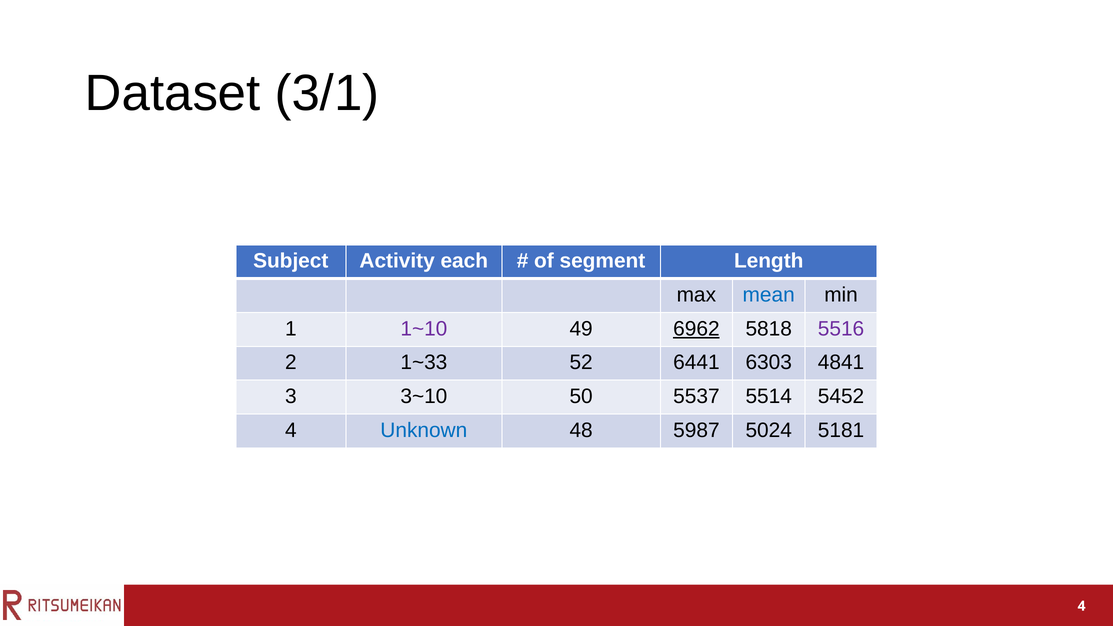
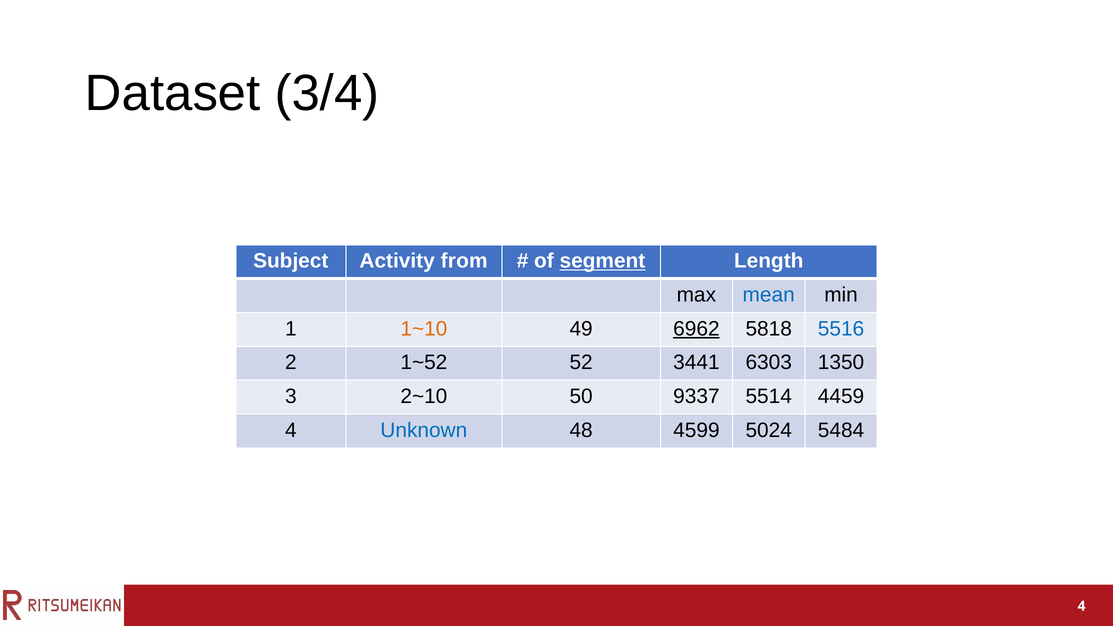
3/1: 3/1 -> 3/4 (327, 93)
each: each -> from (464, 261)
segment underline: none -> present (602, 261)
1~10 colour: purple -> orange (424, 329)
5516 colour: purple -> blue (841, 329)
1~33: 1~33 -> 1~52 (424, 363)
6441: 6441 -> 3441 (696, 363)
4841: 4841 -> 1350 (841, 363)
3~10: 3~10 -> 2~10 (424, 396)
5537: 5537 -> 9337 (696, 396)
5452: 5452 -> 4459 (841, 396)
5987: 5987 -> 4599 (696, 430)
5181: 5181 -> 5484 (841, 430)
